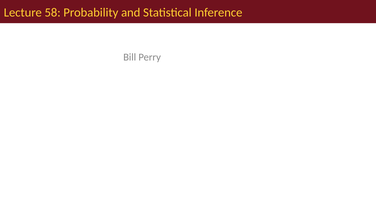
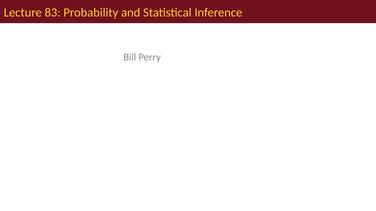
58: 58 -> 83 (53, 13)
